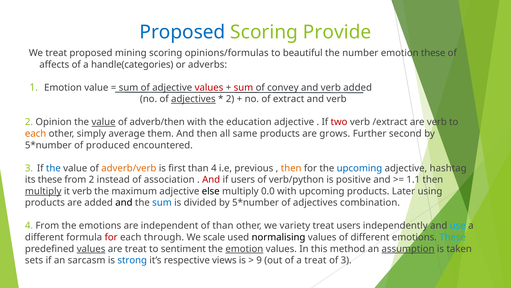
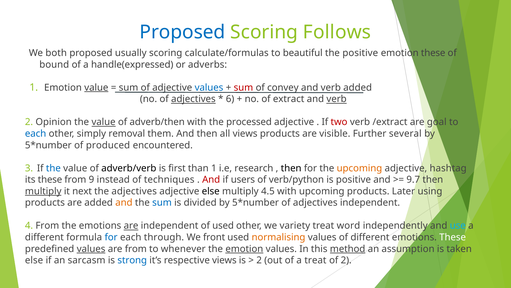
Provide: Provide -> Follows (337, 32)
We treat: treat -> both (56, 53)
mining: mining -> usually (131, 53)
opinions/formulas: opinions/formulas -> calculate/formulas (227, 53)
the number: number -> positive (360, 53)
affects: affects -> bound (54, 64)
handle(categories: handle(categories -> handle(expressed (132, 64)
value underline: none -> present (96, 87)
values colour: red -> blue (209, 87)
2: 2 -> 6 (230, 99)
verb underline: none -> present (337, 99)
education: education -> processed (249, 122)
are verb: verb -> goal (437, 122)
each colour: orange -> blue (36, 133)
average: average -> removal (127, 133)
all same: same -> views (245, 133)
grows: grows -> visible (335, 133)
second: second -> several (405, 133)
adverb/verb colour: orange -> black (129, 168)
than 4: 4 -> 1 (214, 168)
previous: previous -> research (254, 168)
then colour: orange -> black (291, 168)
upcoming colour: blue -> orange (359, 168)
from 2: 2 -> 9 (91, 179)
association: association -> techniques (169, 179)
1.1: 1.1 -> 9.7 (413, 179)
it verb: verb -> next (82, 191)
the maximum: maximum -> adjectives (134, 191)
0.0: 0.0 -> 4.5 (268, 191)
and colour: black -> orange (124, 202)
adjectives combination: combination -> independent (370, 202)
are underline: none -> present (131, 225)
of than: than -> used (223, 225)
treat users: users -> word (348, 225)
for colour: red -> blue (111, 237)
scale: scale -> front (214, 237)
normalising colour: black -> orange (279, 237)
These colour: light blue -> white (453, 237)
are treat: treat -> from (136, 248)
sentiment: sentiment -> whenever (183, 248)
method underline: none -> present (348, 248)
assumption underline: present -> none (408, 248)
sets: sets -> else (34, 260)
9: 9 -> 2 (259, 260)
of 3: 3 -> 2 (346, 260)
